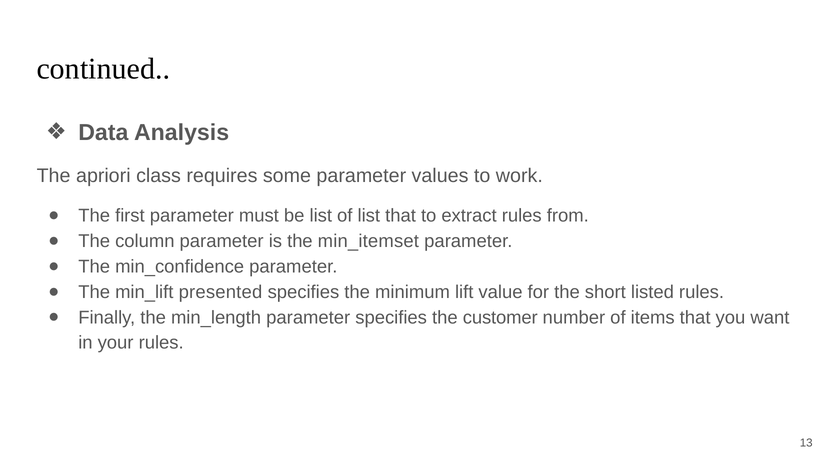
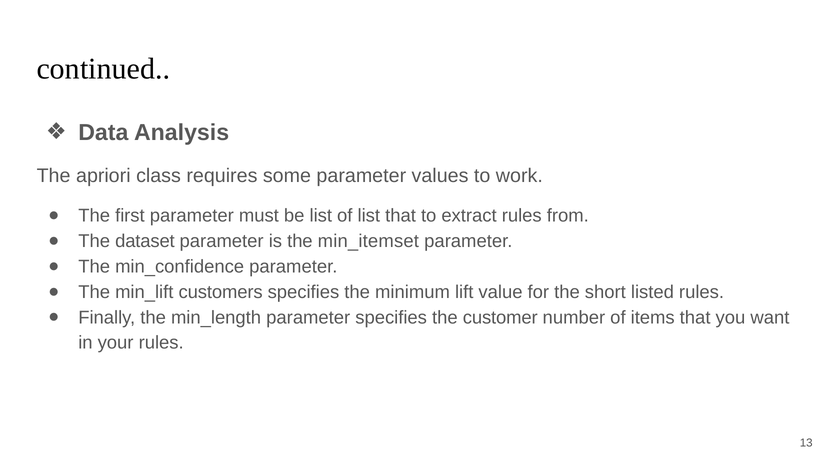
column: column -> dataset (145, 241)
presented: presented -> customers (221, 292)
